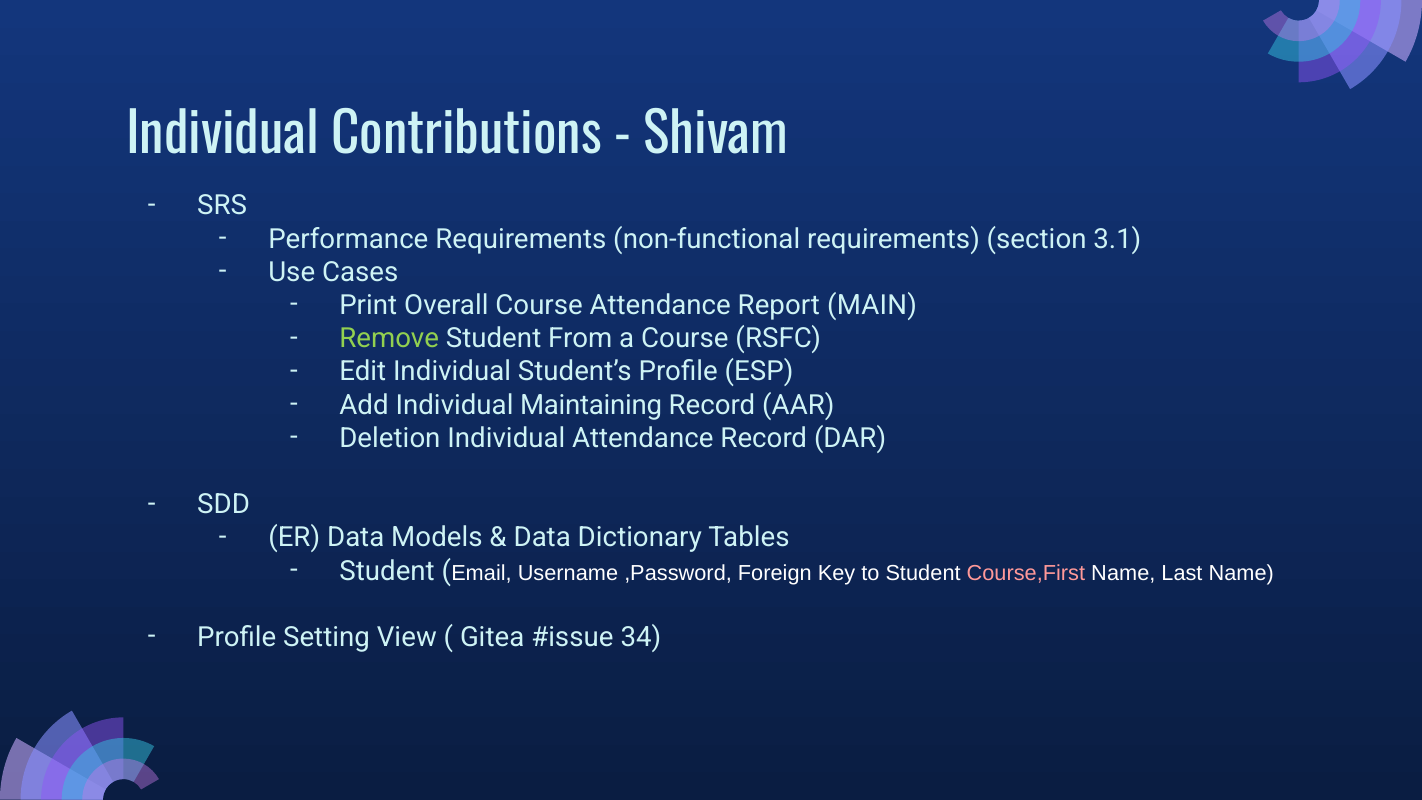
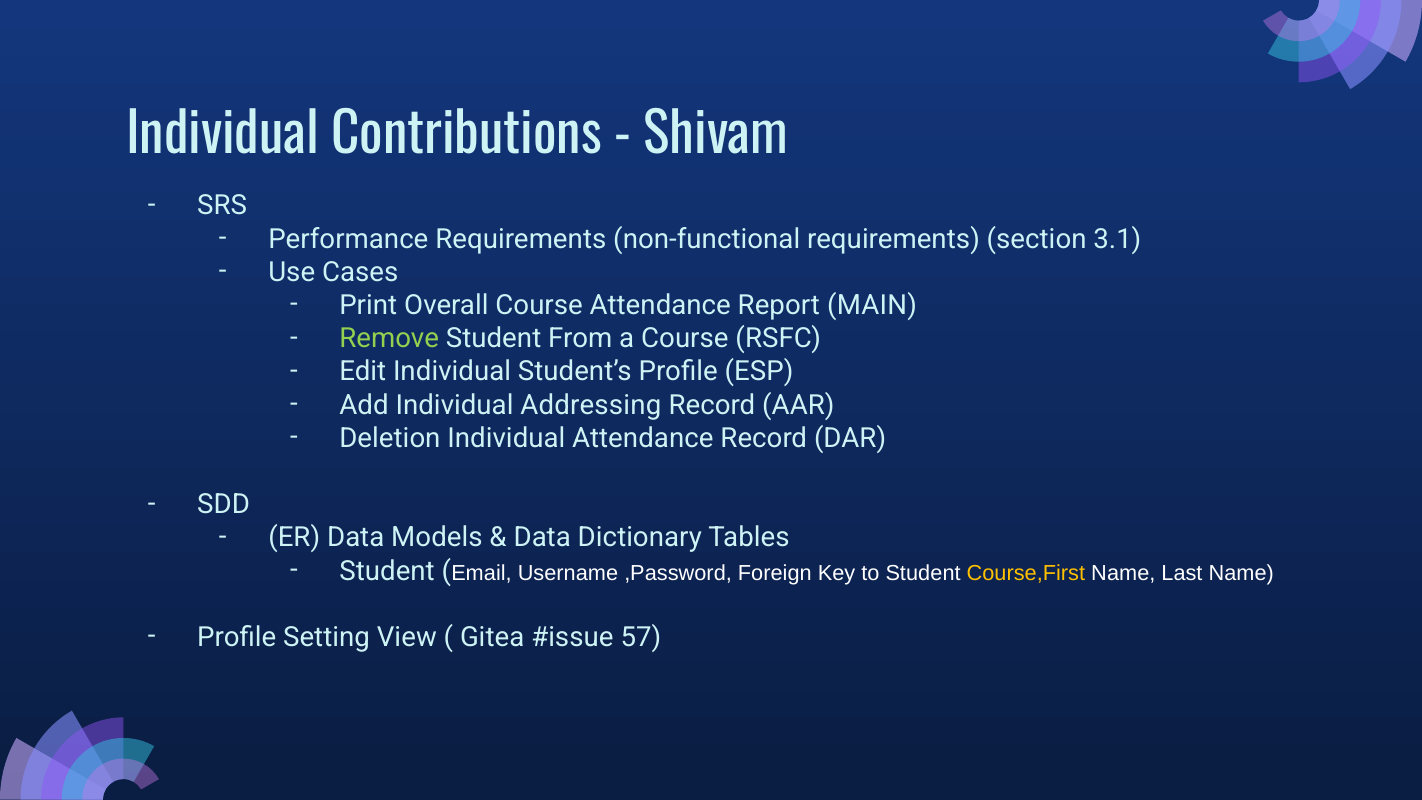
Maintaining: Maintaining -> Addressing (591, 405)
Course,First colour: pink -> yellow (1026, 573)
34: 34 -> 57 (641, 637)
